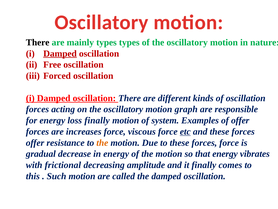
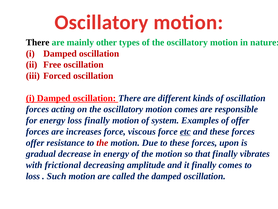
mainly types: types -> other (107, 42)
Damped underline: present -> none (60, 53)
motion graph: graph -> comes (186, 109)
the colour: orange -> red (102, 142)
forces force: force -> upon (229, 142)
that energy: energy -> finally (225, 154)
this: this -> loss (33, 176)
